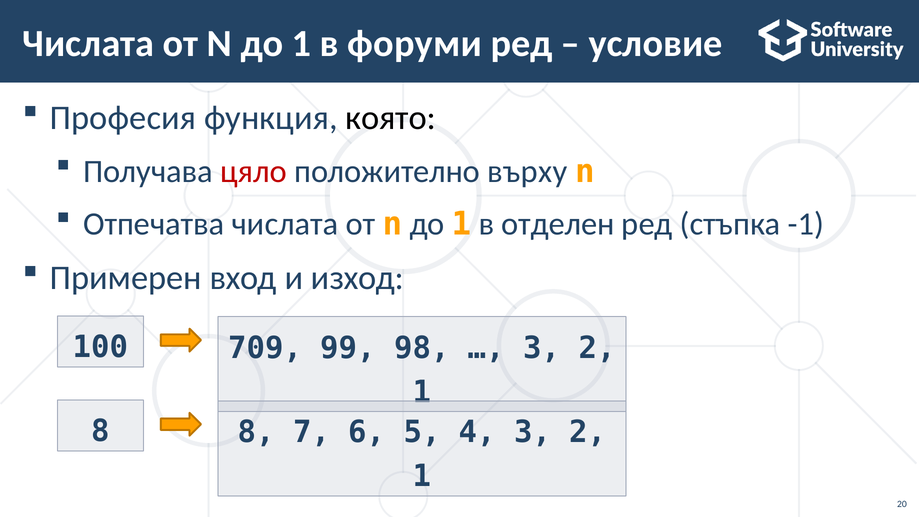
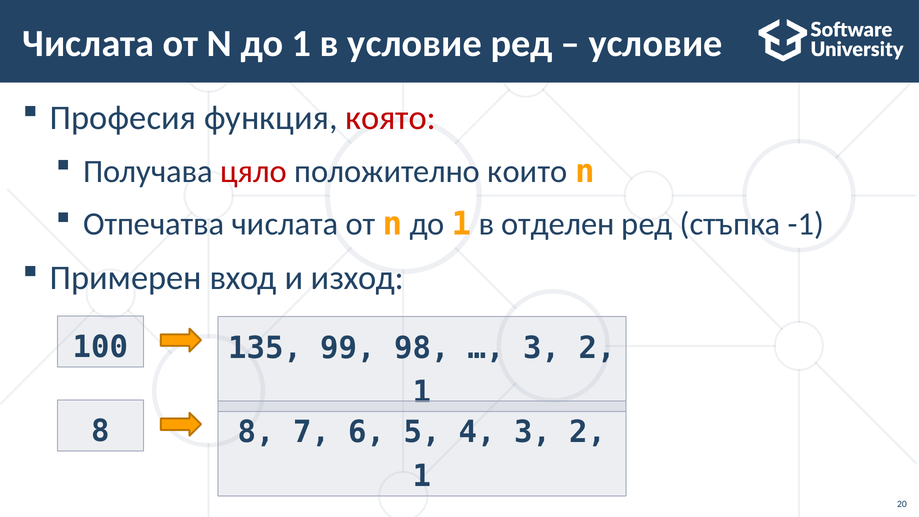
в форуми: форуми -> условие (415, 44)
която colour: black -> red (391, 118)
върху: върху -> които (527, 172)
709: 709 -> 135 (265, 348)
